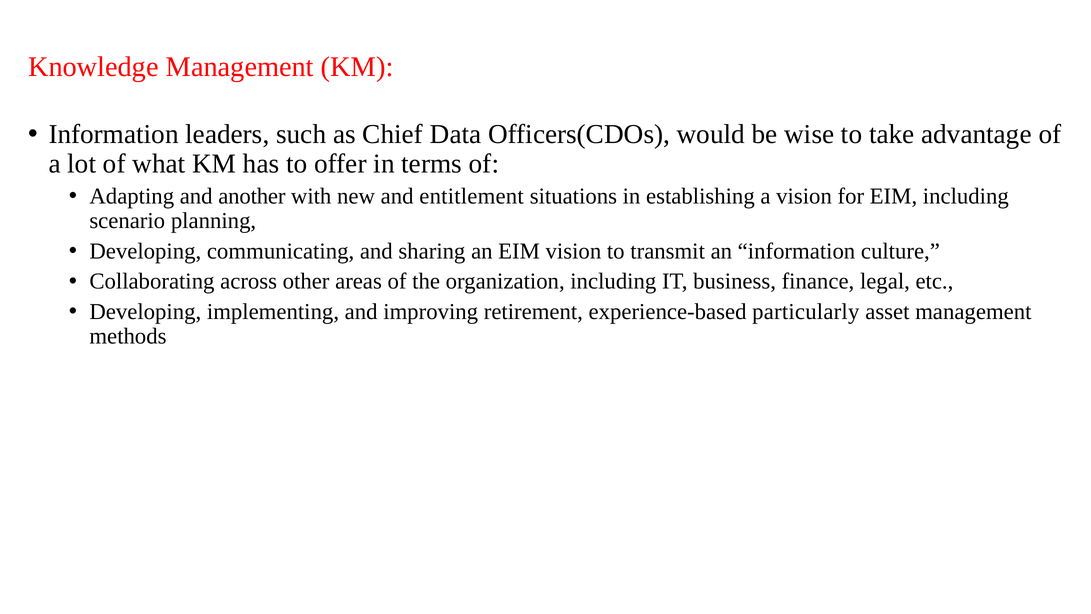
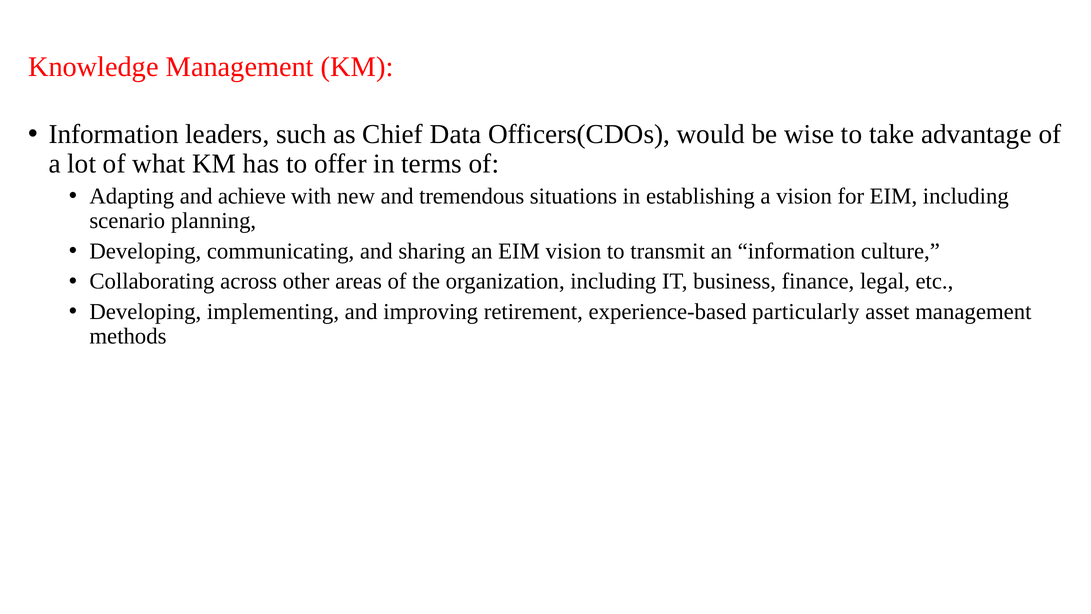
another: another -> achieve (252, 196)
entitlement: entitlement -> tremendous (472, 196)
